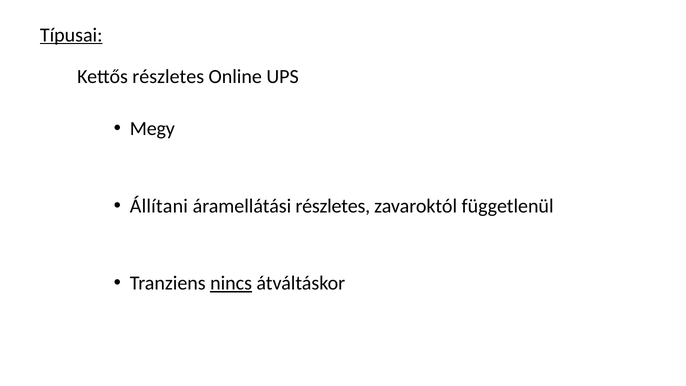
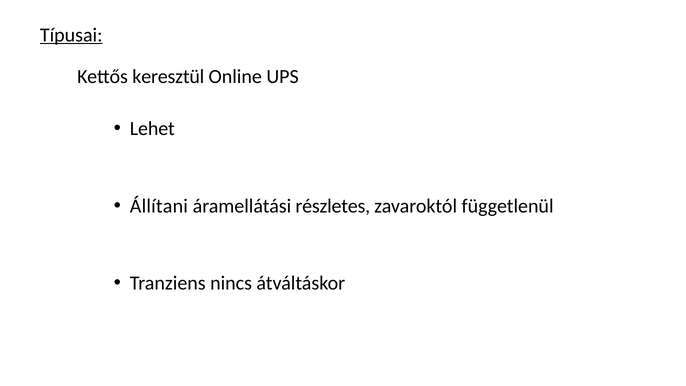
Kettős részletes: részletes -> keresztül (168, 77)
Megy: Megy -> Lehet (152, 129)
nincs underline: present -> none (231, 283)
